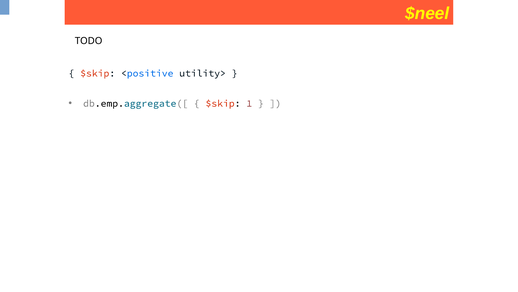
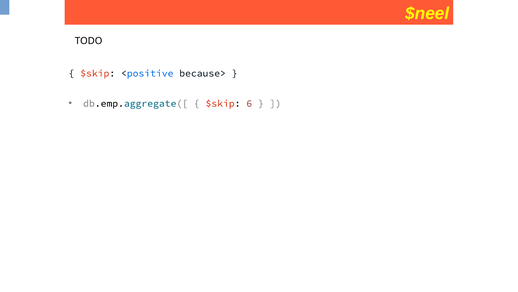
utility>: utility> -> because> (203, 73)
1: 1 -> 6 (249, 103)
